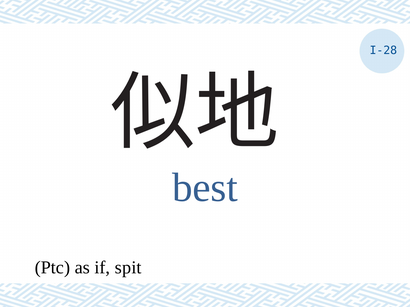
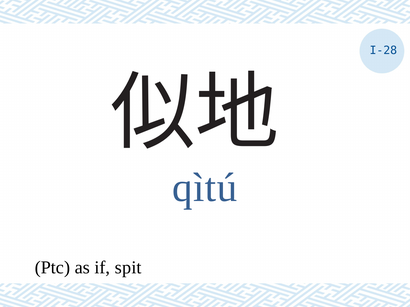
best: best -> qìtú (205, 188)
